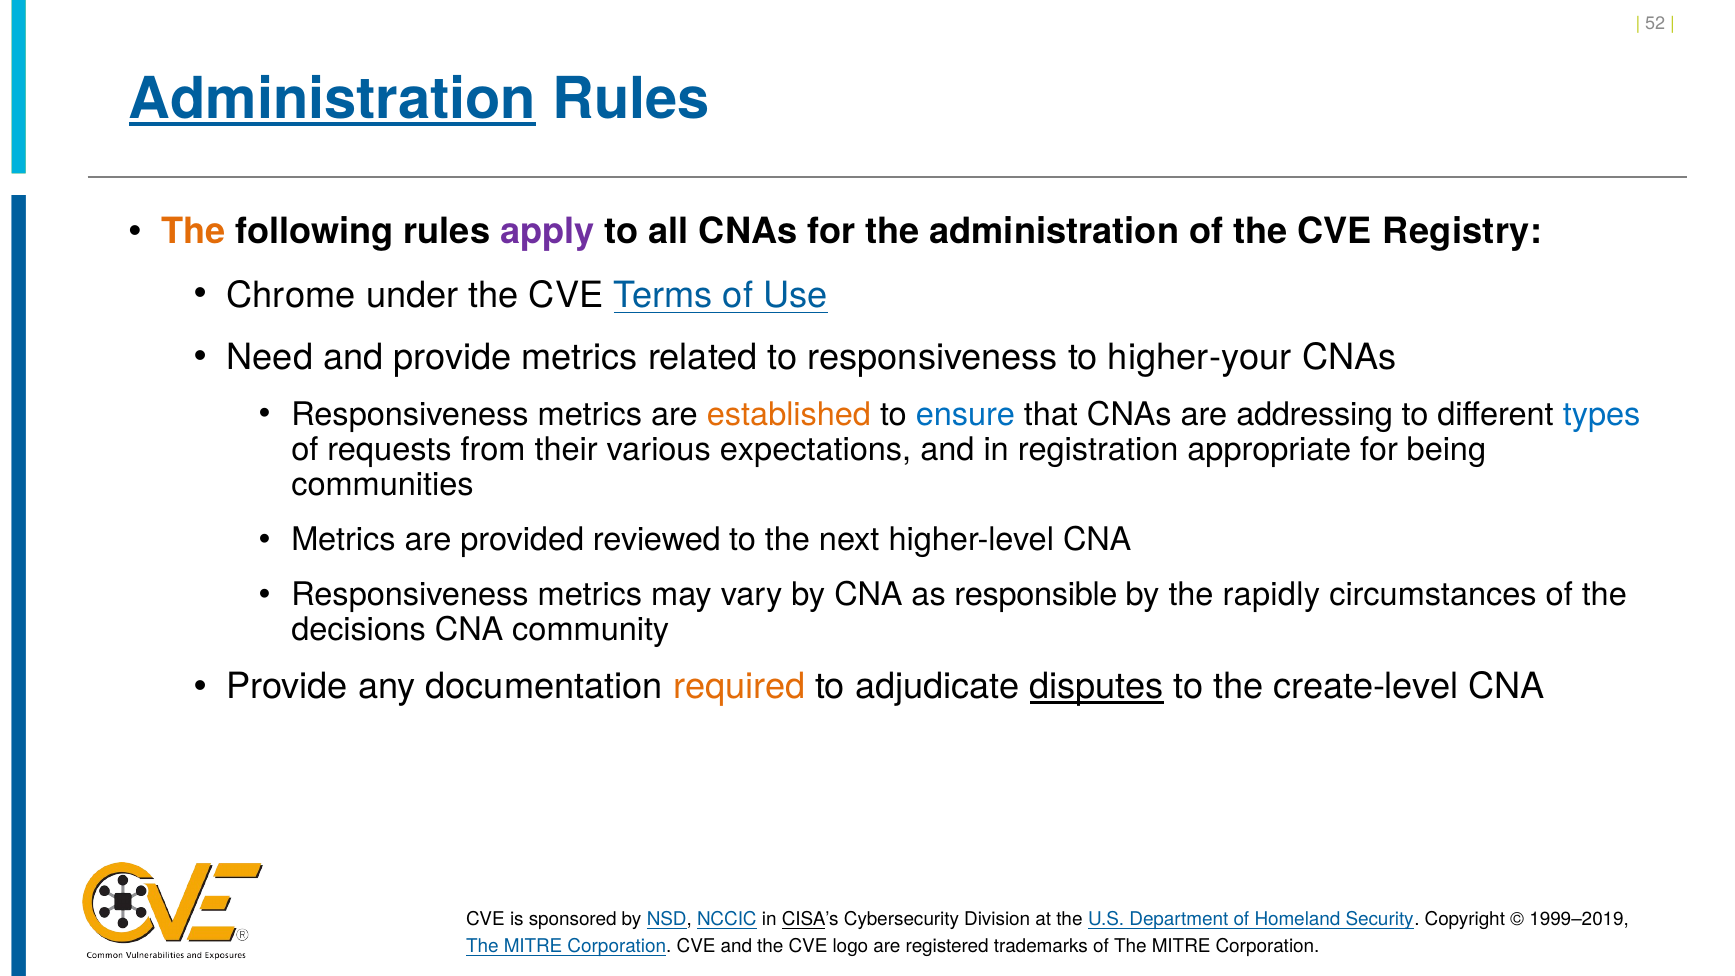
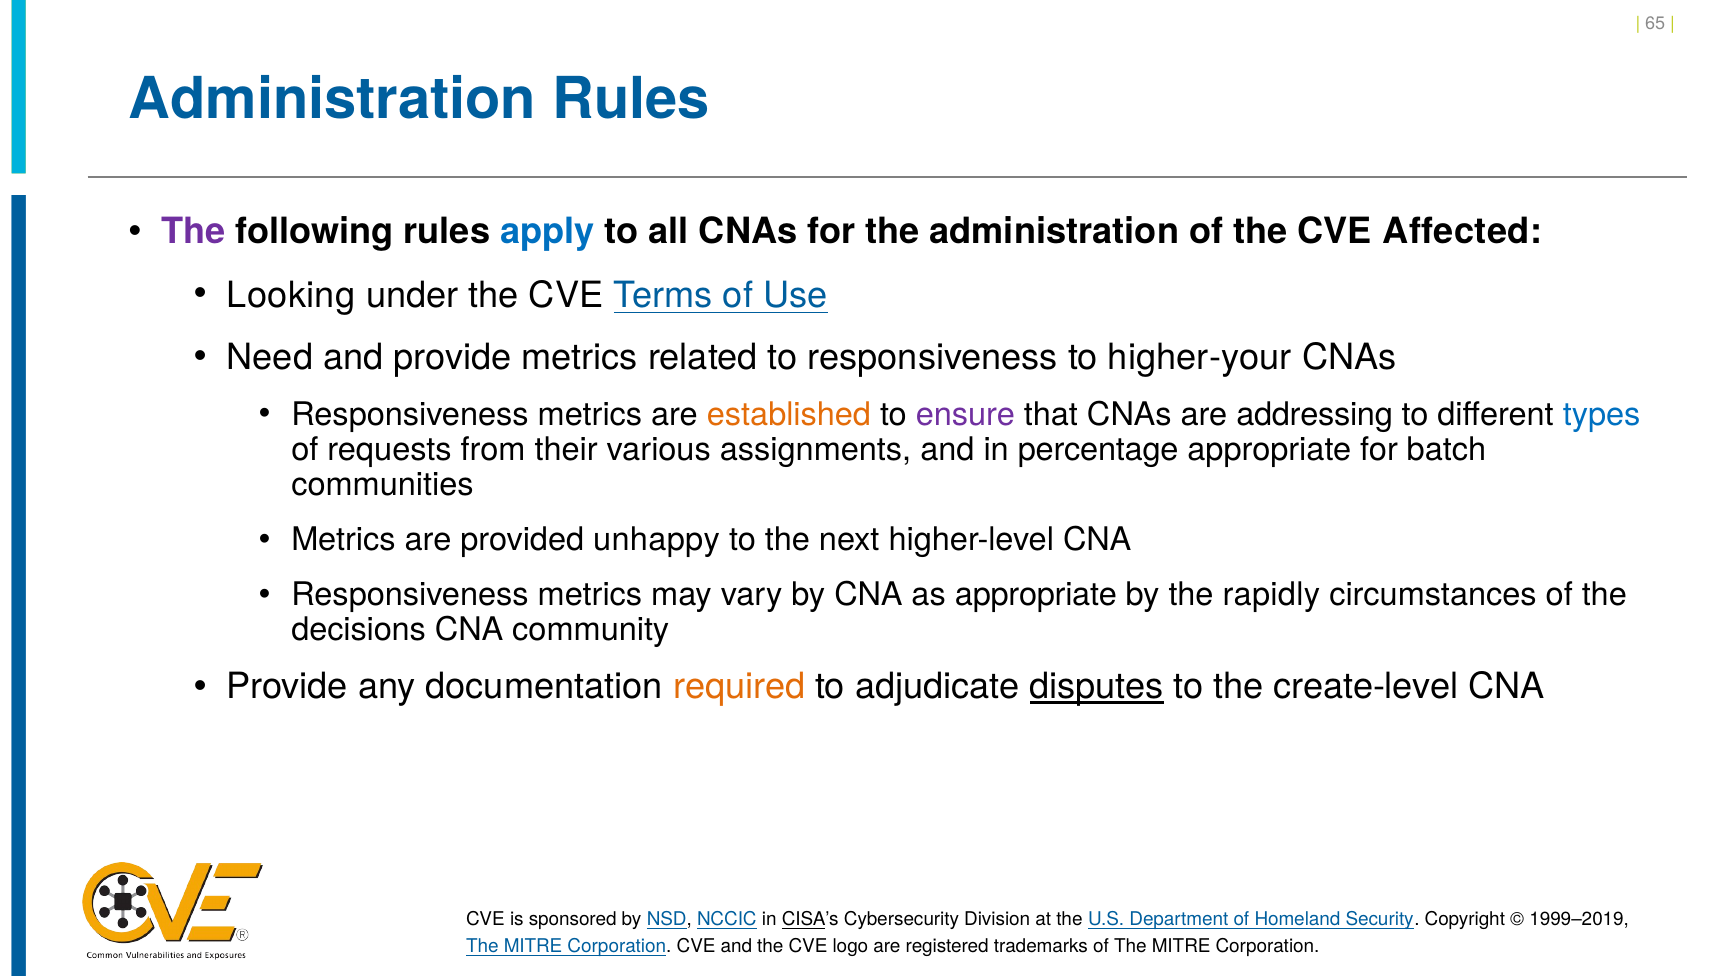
52: 52 -> 65 (1655, 23)
Administration underline: present -> none (333, 99)
The colour: orange -> purple (193, 232)
apply colour: purple -> blue (547, 232)
Registry: Registry -> Affected (1463, 232)
Chrome: Chrome -> Looking (291, 296)
ensure colour: blue -> purple (965, 414)
expectations: expectations -> assignments (816, 450)
registration: registration -> percentage (1098, 450)
being: being -> batch (1446, 450)
reviewed: reviewed -> unhappy (657, 540)
as responsible: responsible -> appropriate (1036, 595)
